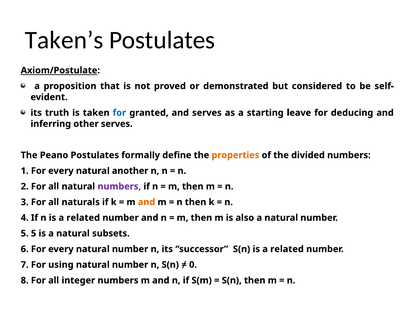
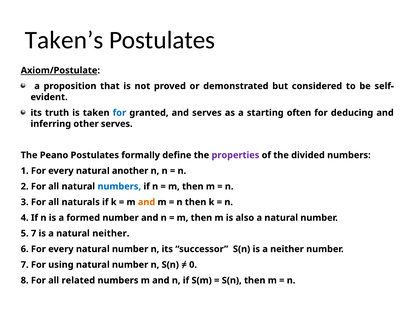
leave: leave -> often (299, 113)
properties colour: orange -> purple (235, 155)
numbers colour: purple -> blue (119, 187)
n is a related: related -> formed (83, 218)
5 5: 5 -> 7 (34, 234)
natural subsets: subsets -> neither (111, 234)
S(n is a related: related -> neither (287, 249)
integer: integer -> related (78, 281)
